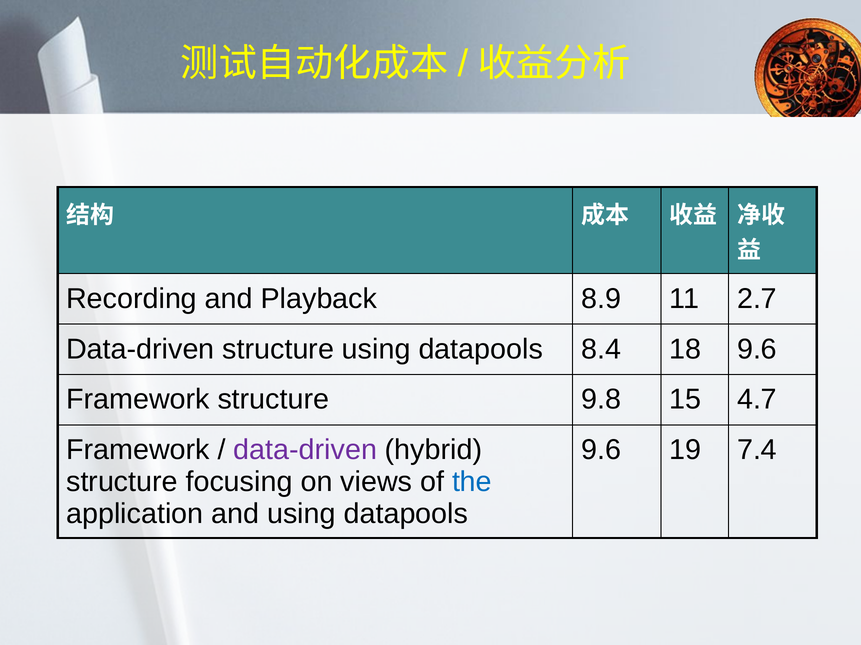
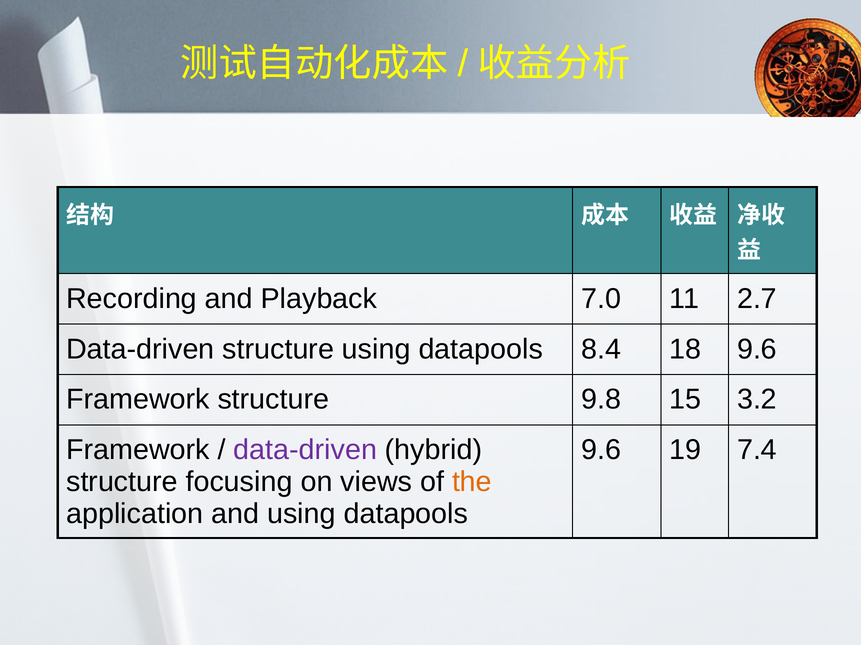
8.9: 8.9 -> 7.0 (601, 299)
4.7: 4.7 -> 3.2 (757, 400)
the colour: blue -> orange (472, 482)
